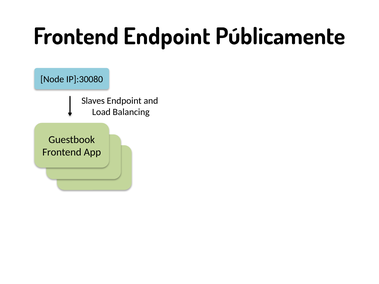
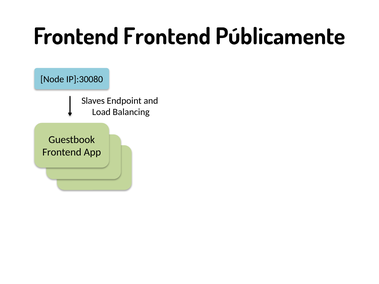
Frontend Endpoint: Endpoint -> Frontend (167, 37)
